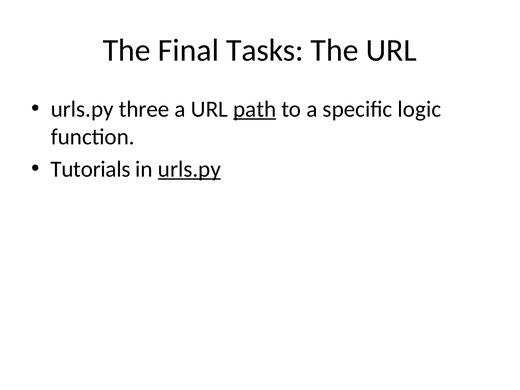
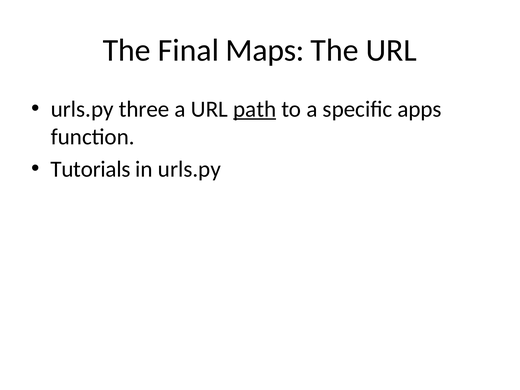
Tasks: Tasks -> Maps (265, 50)
logic: logic -> apps (420, 109)
urls.py underline: present -> none (189, 169)
